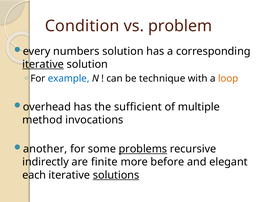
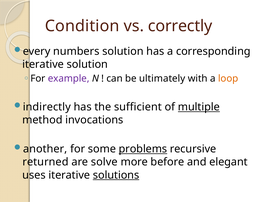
problem: problem -> correctly (180, 26)
iterative underline: present -> none (43, 64)
example colour: blue -> purple (69, 78)
technique: technique -> ultimately (162, 78)
overhead: overhead -> indirectly (47, 107)
multiple underline: none -> present (199, 107)
indirectly: indirectly -> returned (46, 162)
finite: finite -> solve (104, 162)
each: each -> uses (34, 175)
